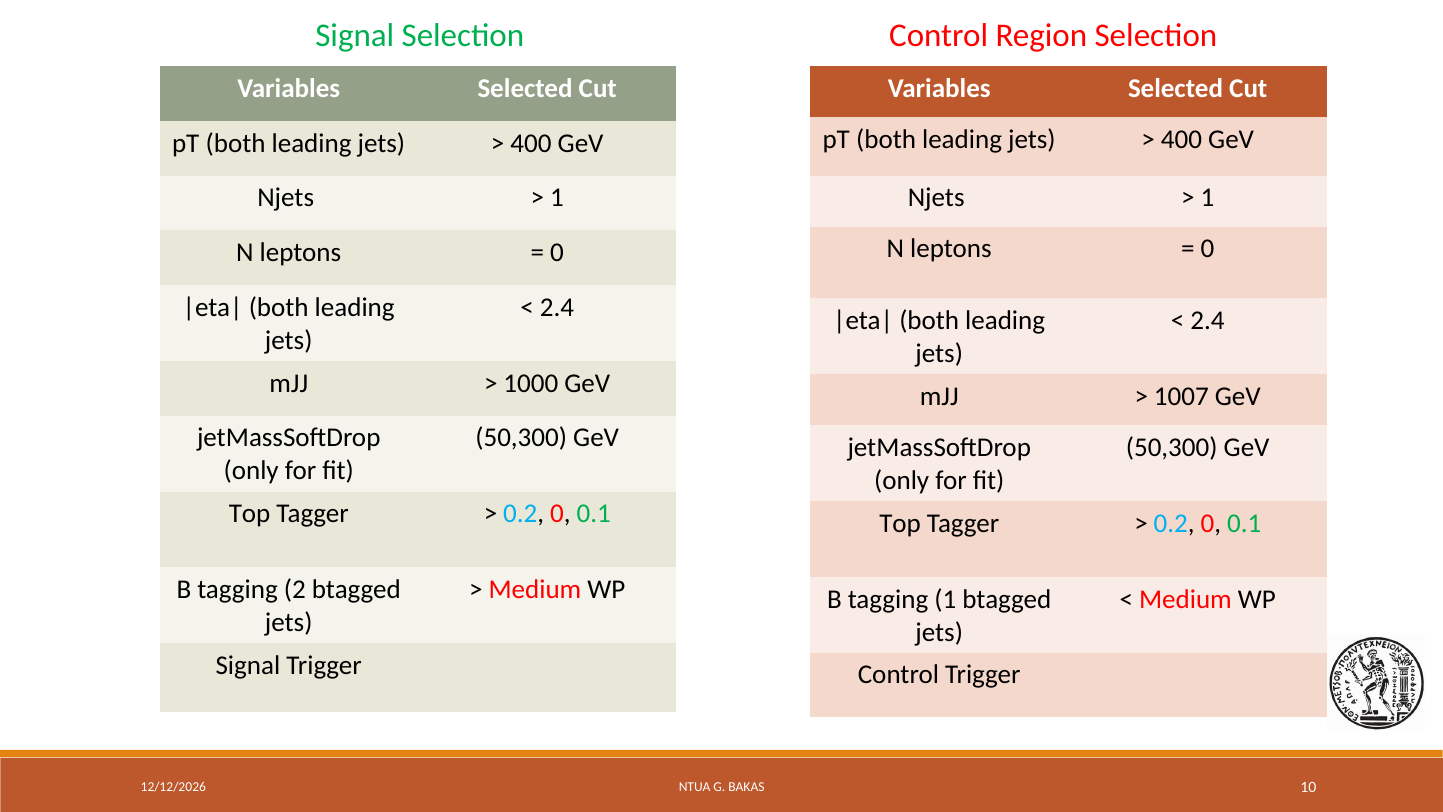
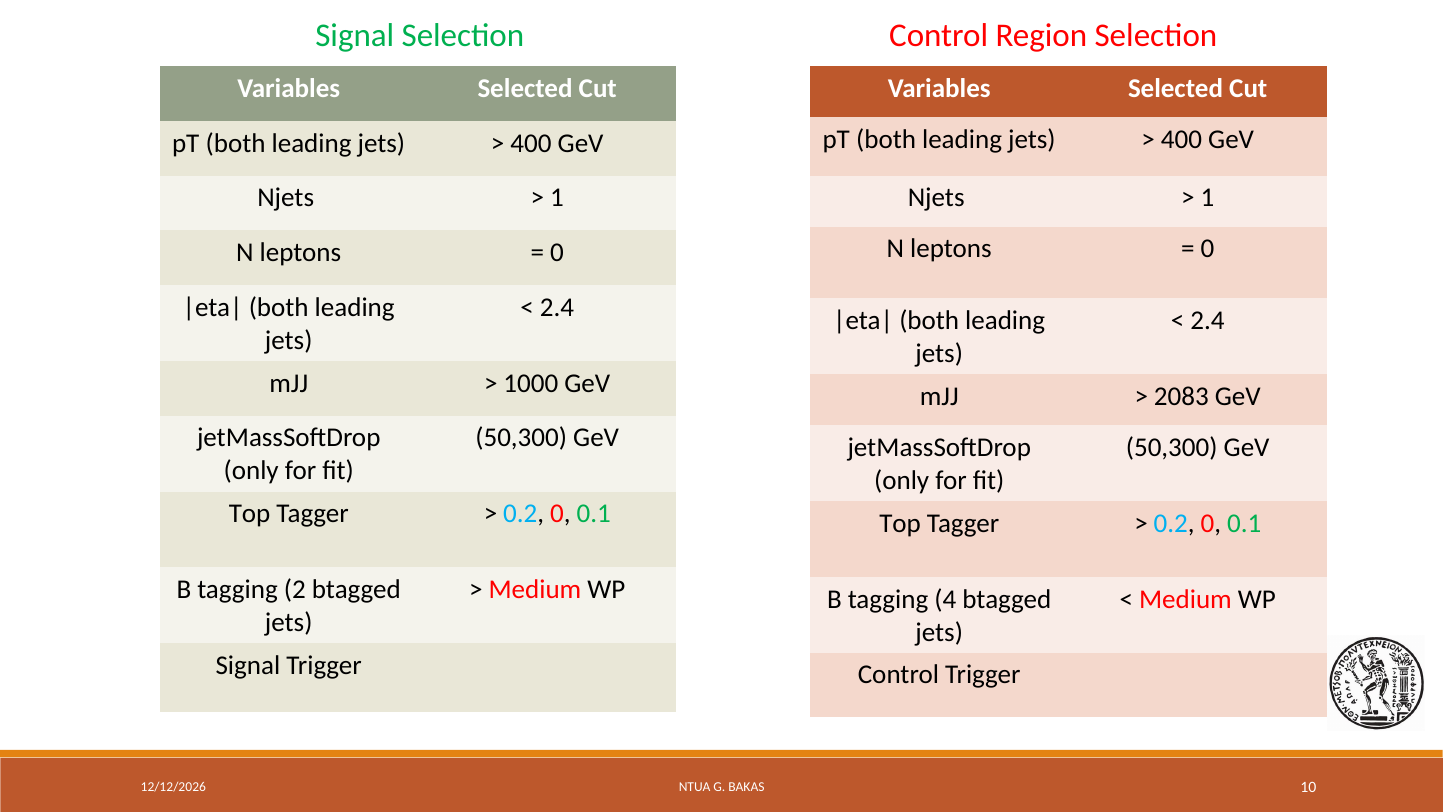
1007: 1007 -> 2083 (1181, 396)
tagging 1: 1 -> 4 (945, 599)
